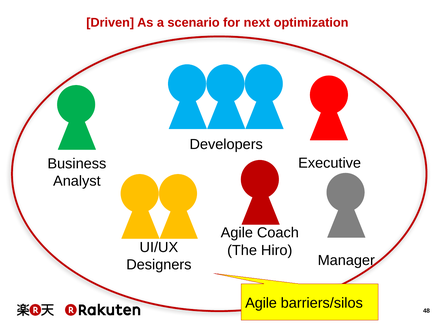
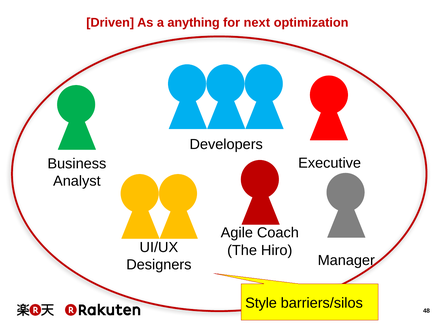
scenario: scenario -> anything (194, 23)
Agile: Agile -> Style (261, 302)
